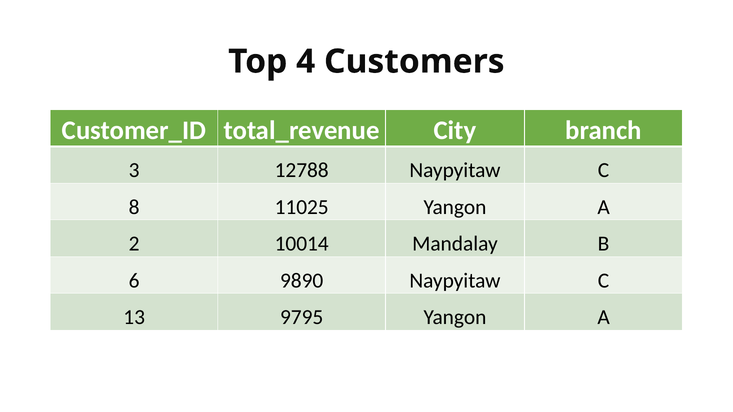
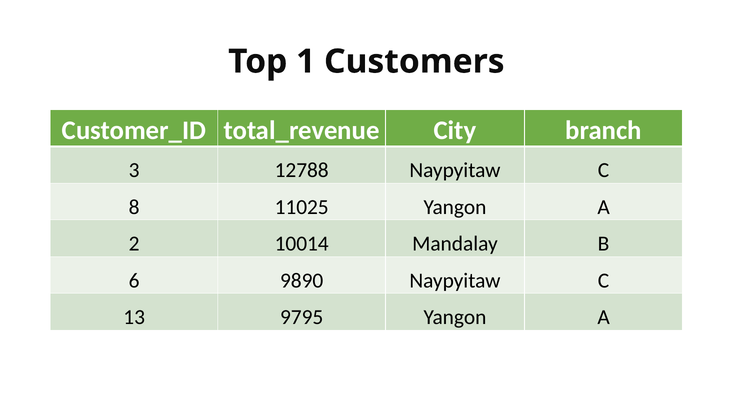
4: 4 -> 1 (306, 62)
